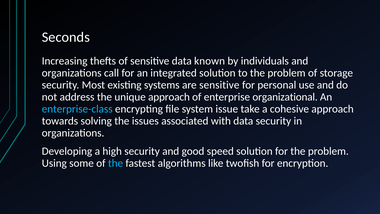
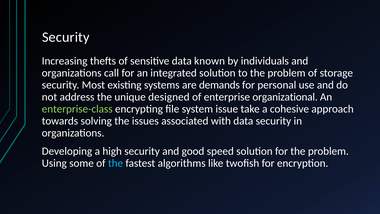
Seconds: Seconds -> Security (66, 37)
are sensitive: sensitive -> demands (219, 85)
unique approach: approach -> designed (169, 97)
enterprise-class colour: light blue -> light green (77, 109)
